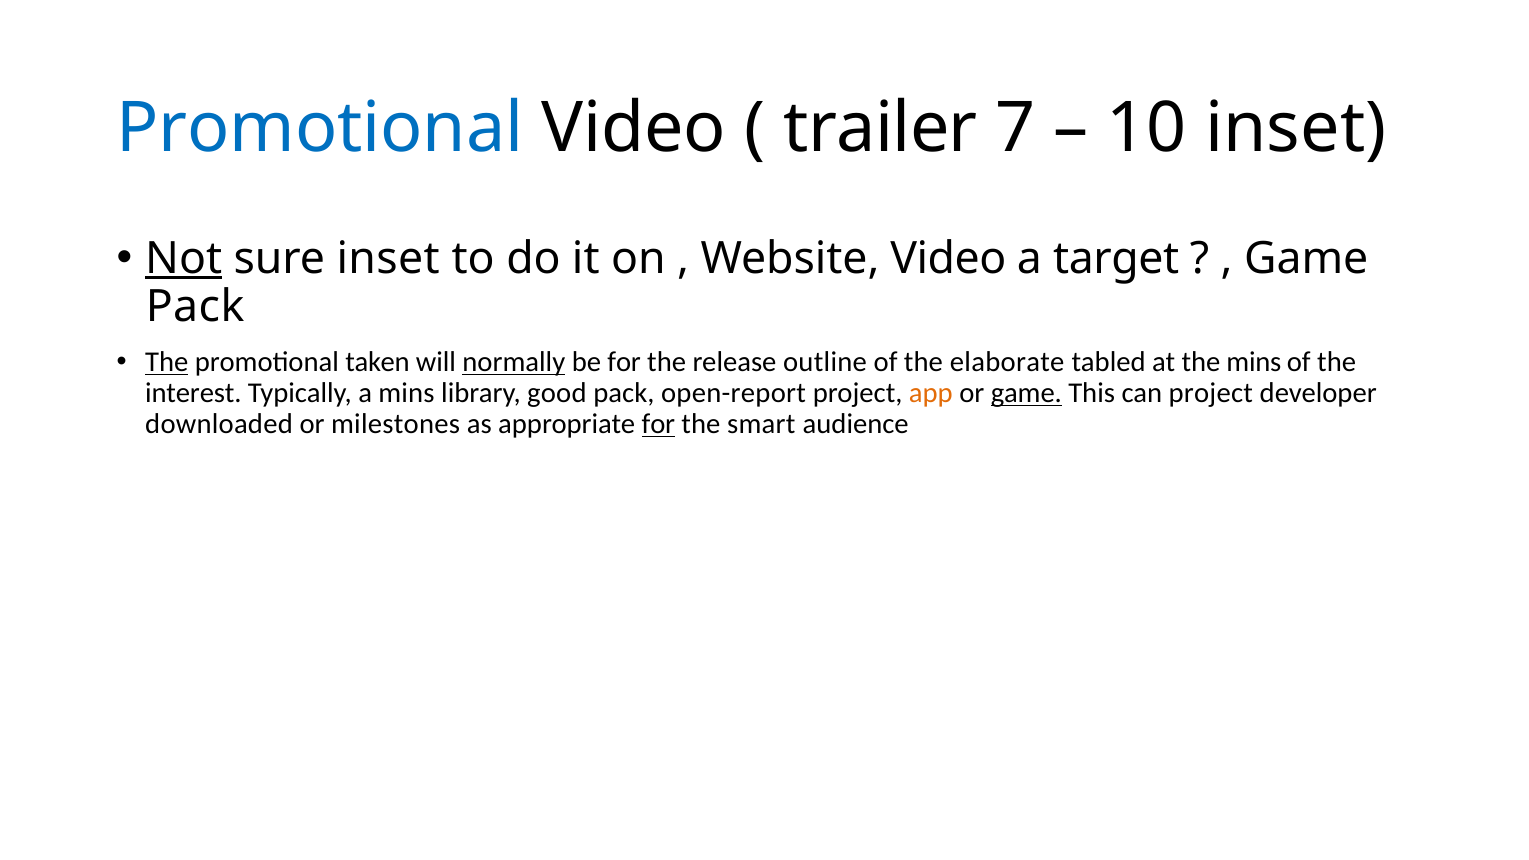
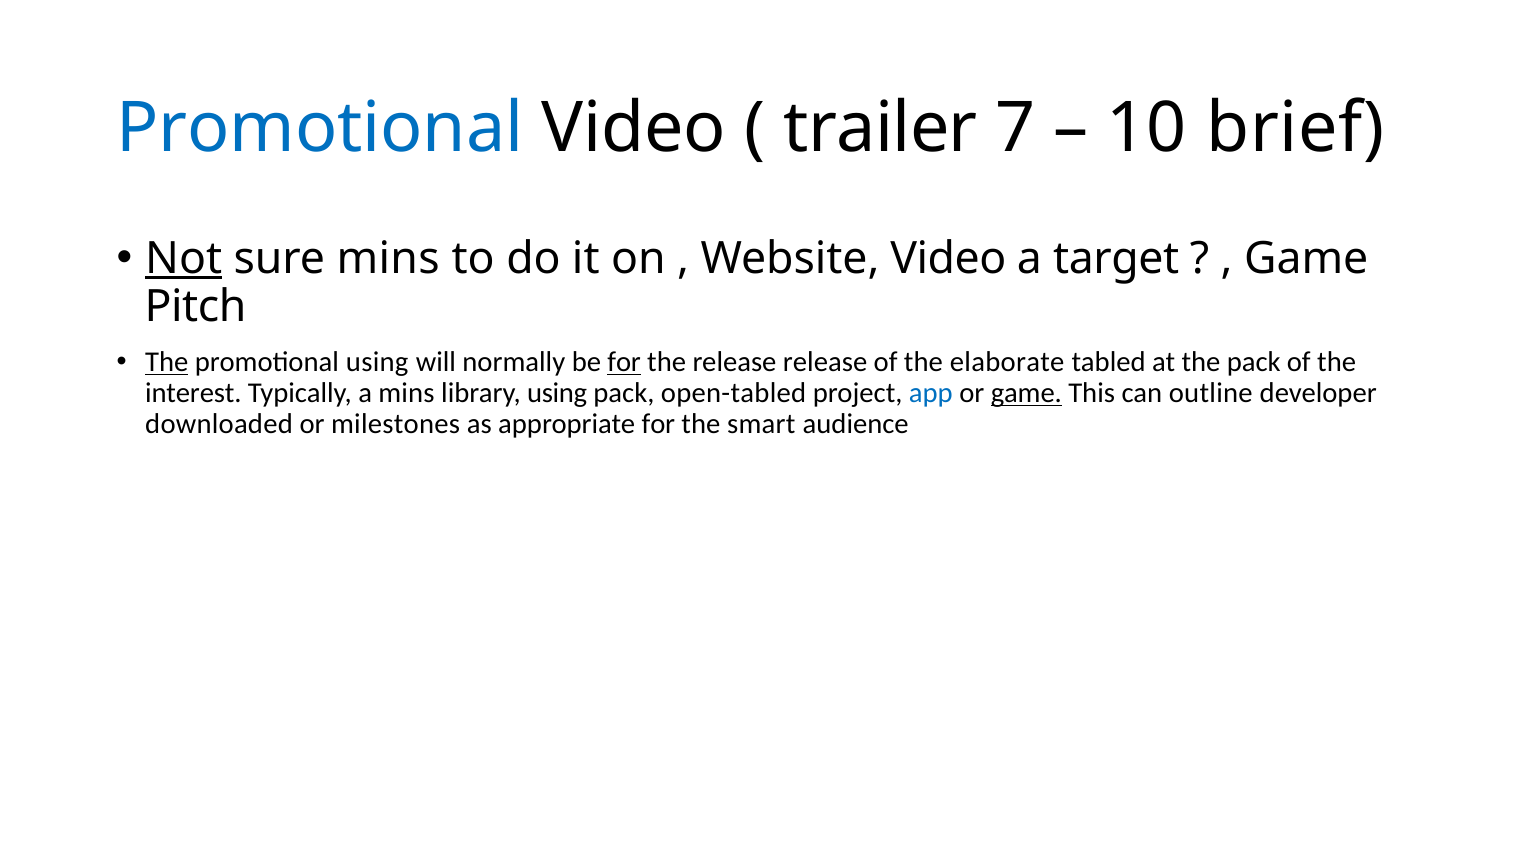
10 inset: inset -> brief (1296, 128)
sure inset: inset -> mins (388, 259)
Pack: Pack -> Pitch (196, 307)
promotional taken: taken -> using (377, 362)
normally underline: present -> none (514, 362)
for underline: none -> present (624, 362)
release outline: outline -> release (825, 362)
the mins: mins -> pack (1254, 362)
library good: good -> using (557, 393)
open-report: open-report -> open-tabled (734, 393)
app colour: orange -> blue (931, 393)
can project: project -> outline (1211, 393)
for underline: present -> none (658, 424)
